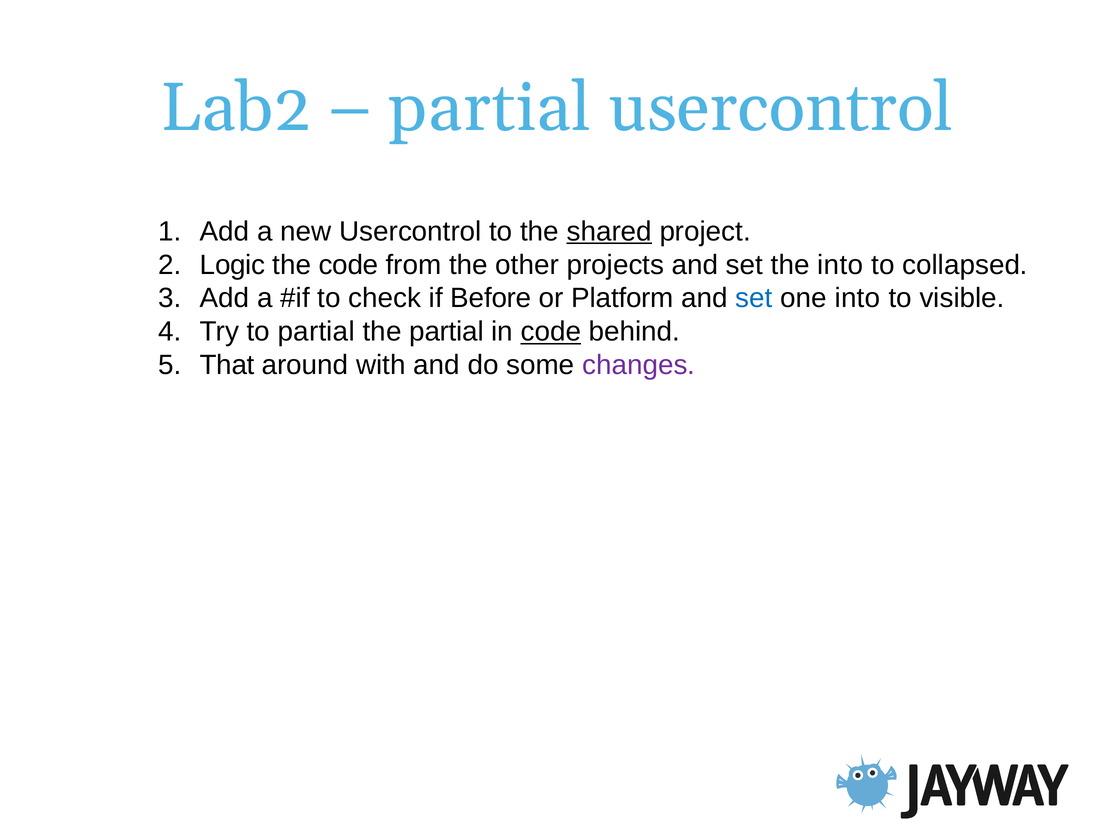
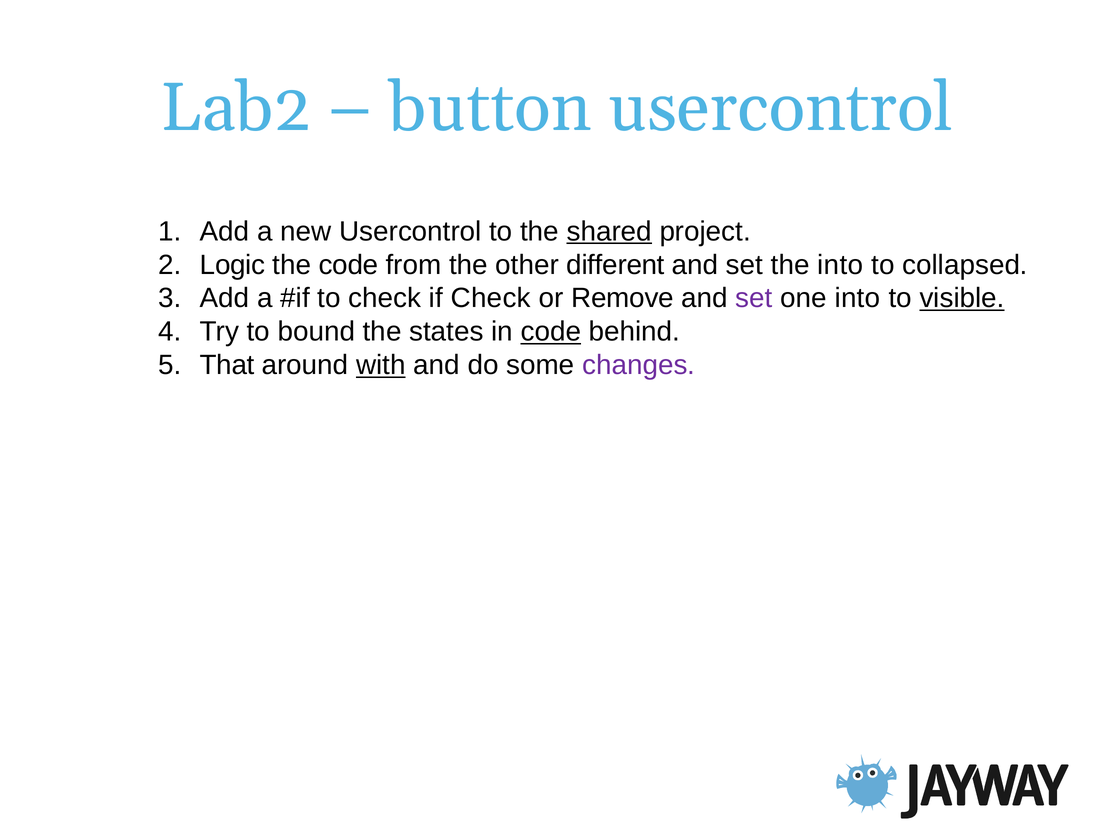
partial: partial -> button (490, 108)
projects: projects -> different (615, 265)
if Before: Before -> Check (491, 298)
Platform: Platform -> Remove (623, 298)
set colour: blue -> purple (754, 298)
visible underline: none -> present (962, 298)
to partial: partial -> bound (316, 332)
the partial: partial -> states (446, 332)
with underline: none -> present (381, 365)
